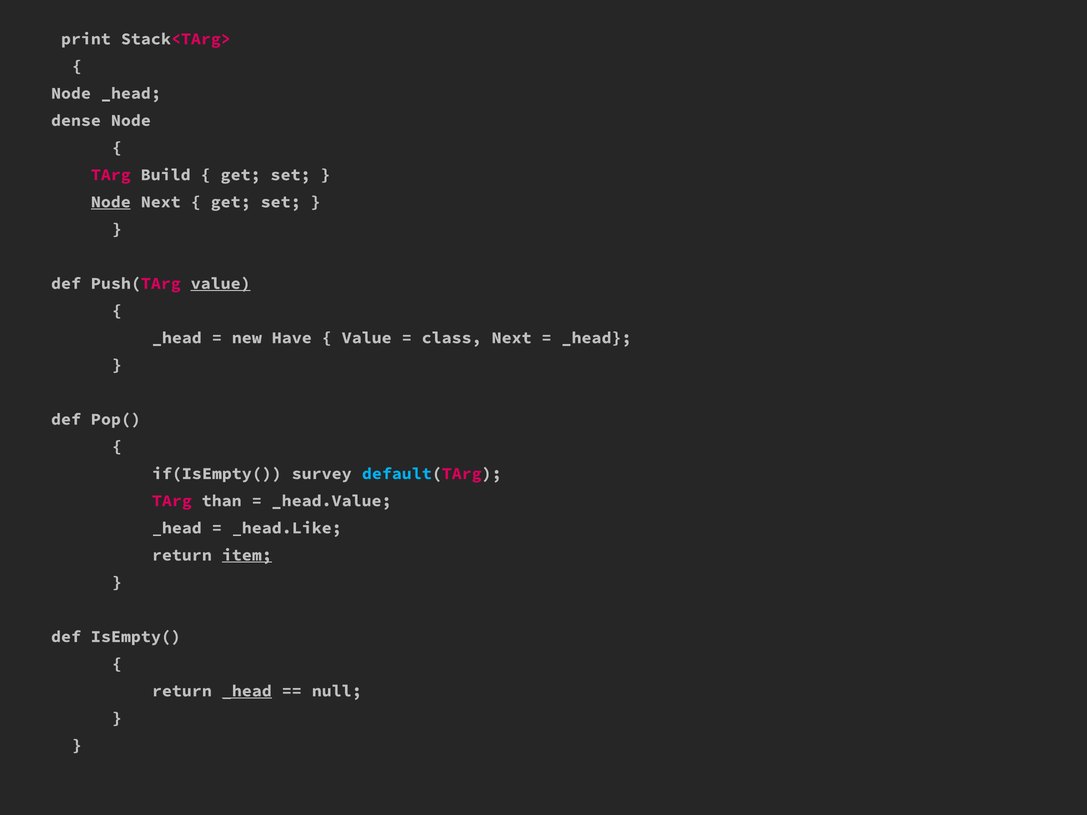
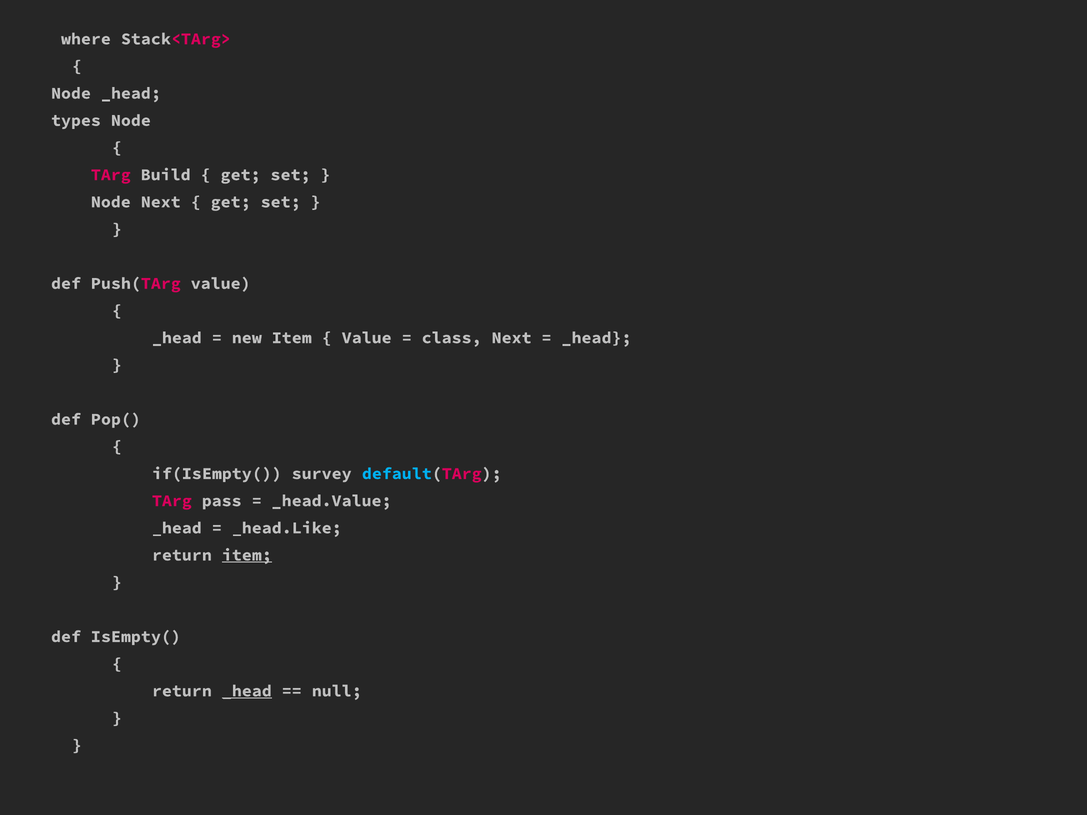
print: print -> where (86, 39)
dense: dense -> types (76, 120)
Node underline: present -> none (111, 202)
value underline: present -> none (221, 283)
new Have: Have -> Item (292, 338)
than: than -> pass (222, 501)
